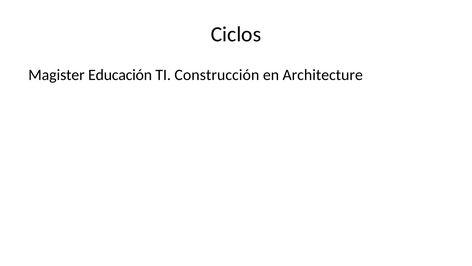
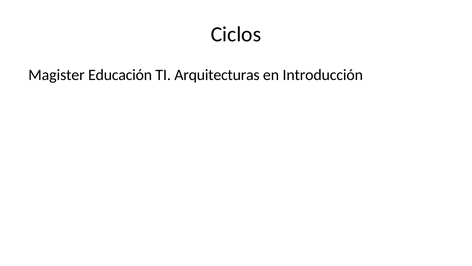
Construcción: Construcción -> Arquitecturas (217, 75)
Architecture: Architecture -> Introducción (323, 75)
